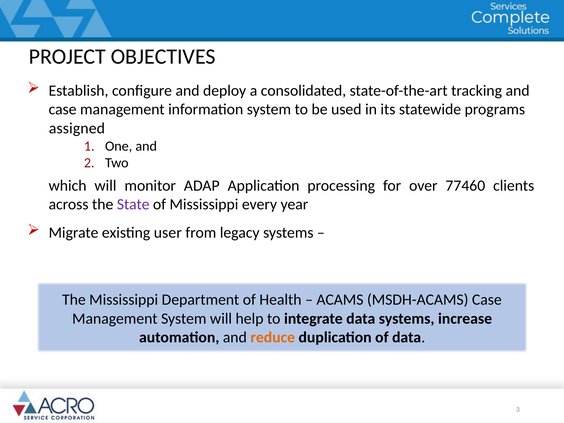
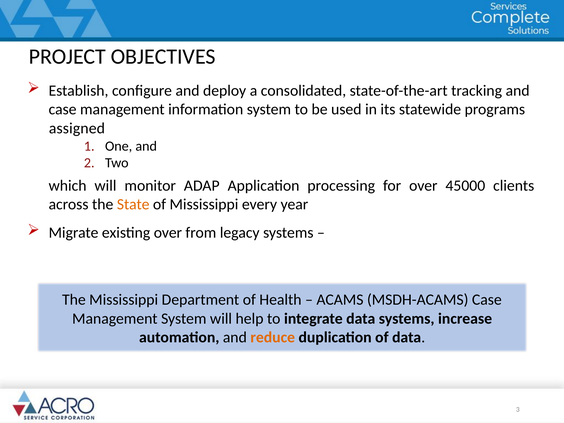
77460: 77460 -> 45000 (465, 186)
State colour: purple -> orange (133, 204)
existing user: user -> over (168, 233)
